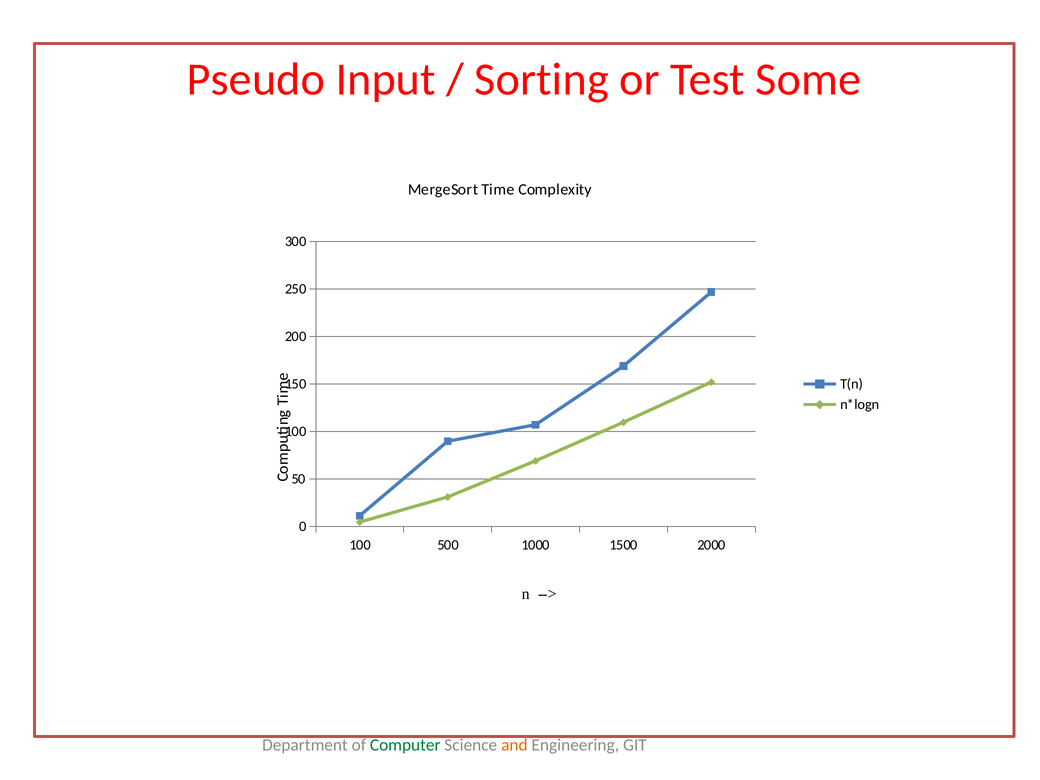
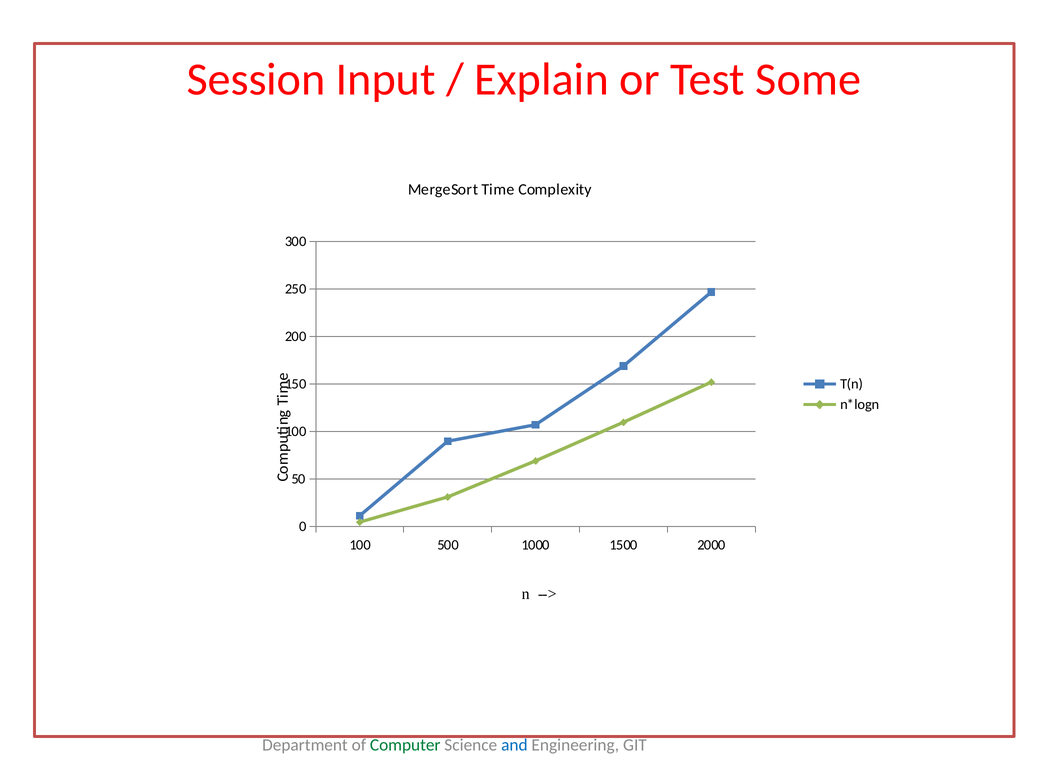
Pseudo: Pseudo -> Session (256, 80)
Sorting: Sorting -> Explain (542, 80)
and colour: orange -> blue (514, 745)
